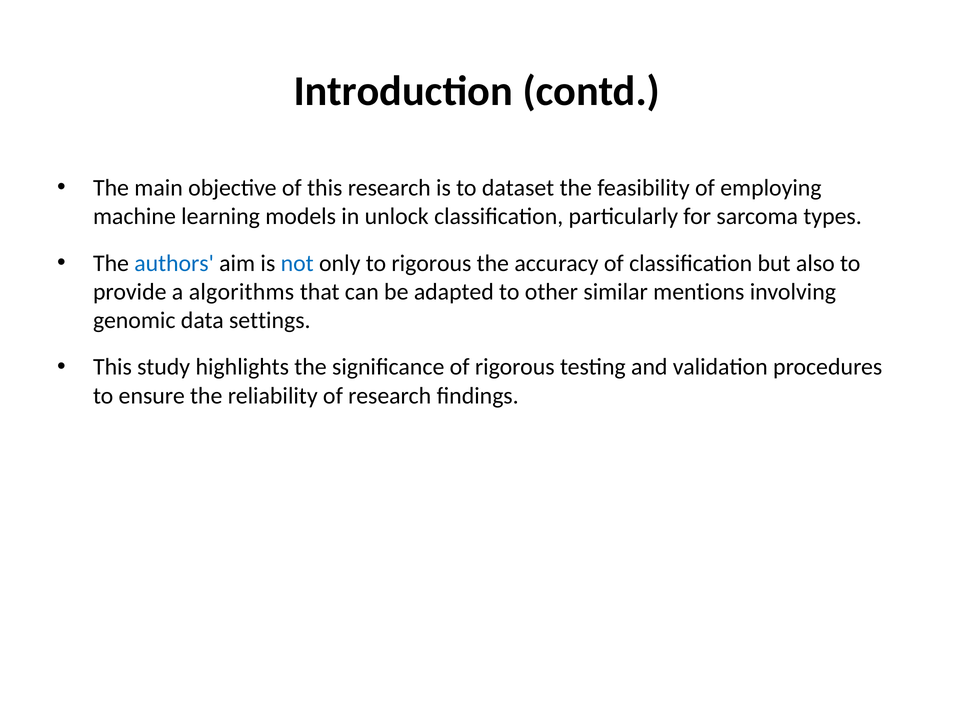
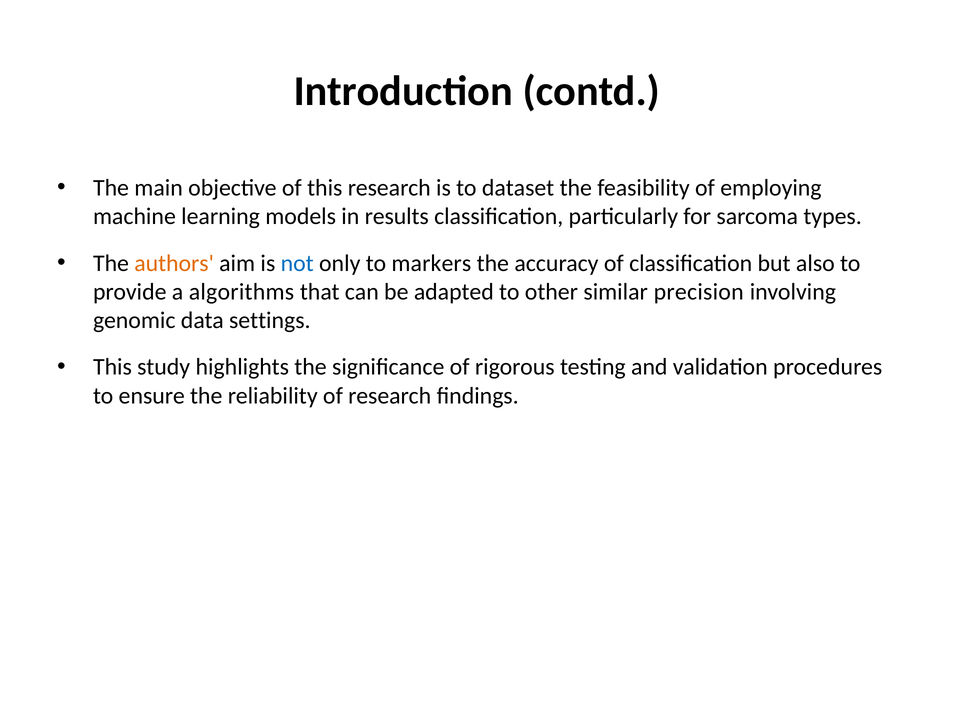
unlock: unlock -> results (397, 216)
authors colour: blue -> orange (174, 263)
to rigorous: rigorous -> markers (431, 263)
mentions: mentions -> precision (699, 292)
